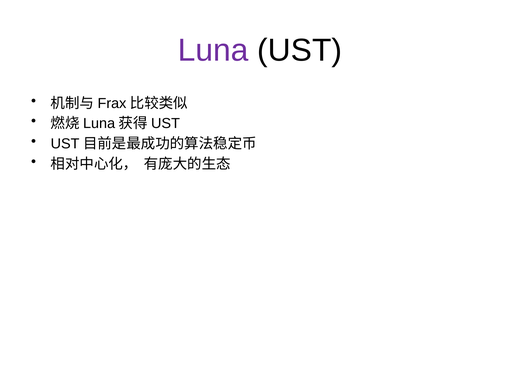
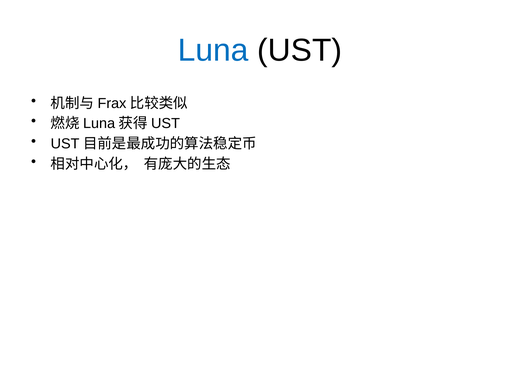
Luna colour: purple -> blue (213, 50)
